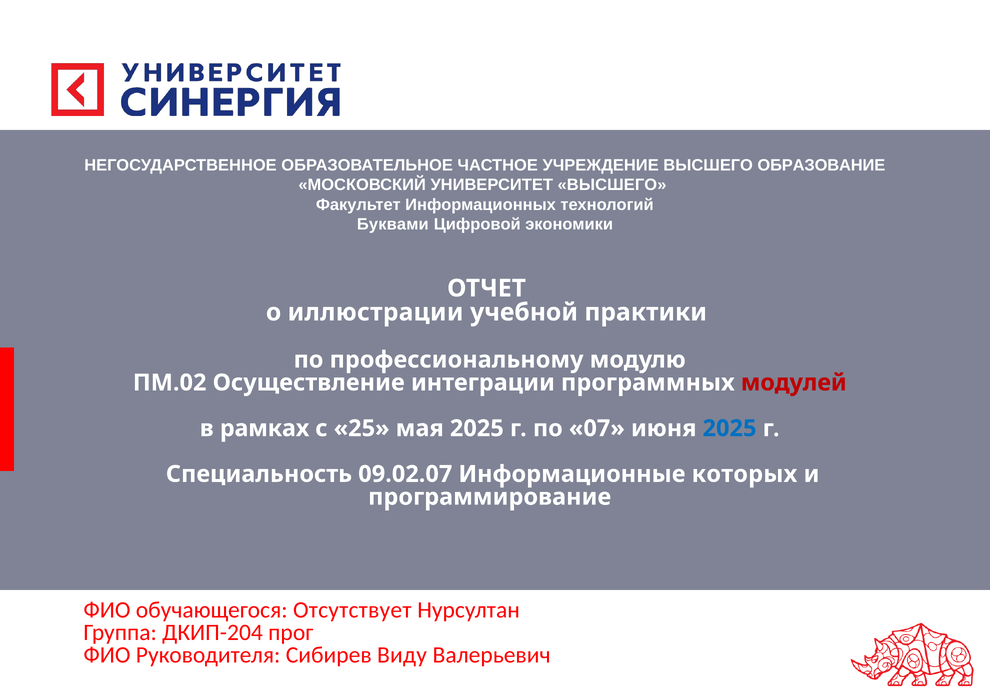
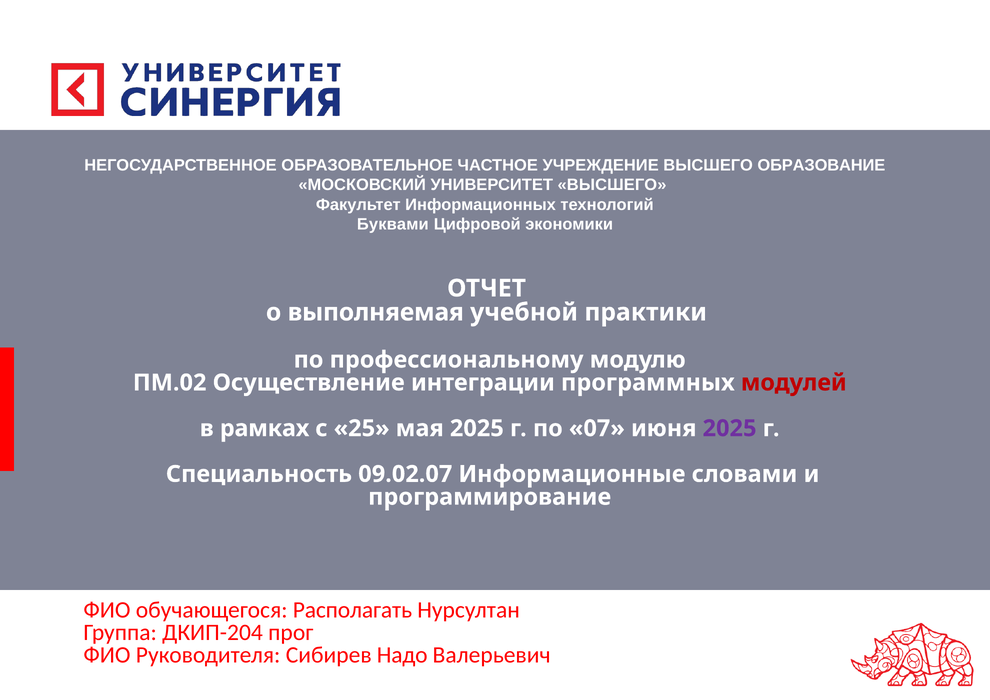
иллюстрации: иллюстрации -> выполняемая (376, 312)
2025 colour: blue -> purple (730, 428)
которых: которых -> словами (744, 474)
Отсутствует: Отсутствует -> Располагать (352, 610)
Виду: Виду -> Надо (402, 655)
